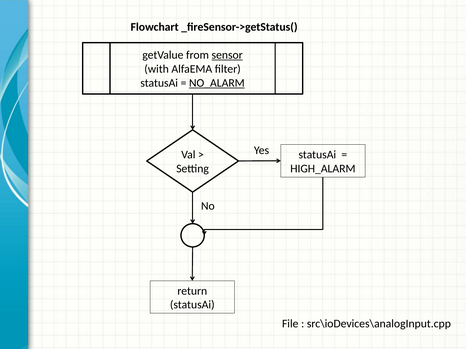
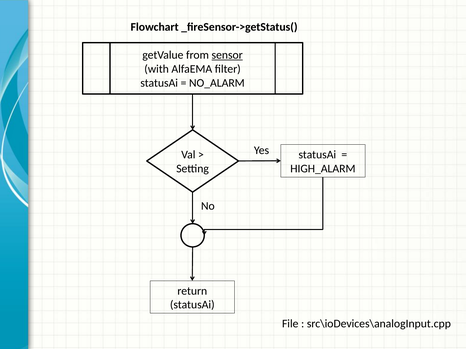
NO_ALARM underline: present -> none (217, 83)
